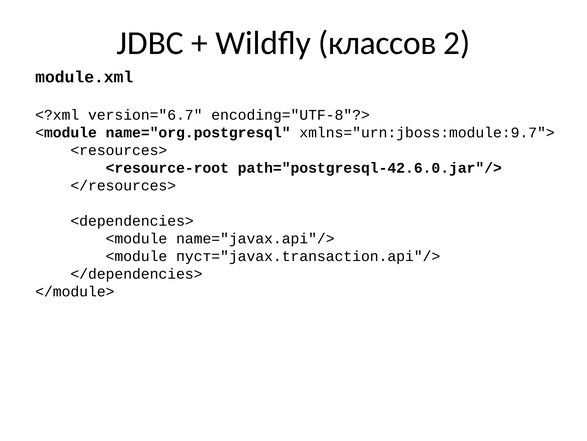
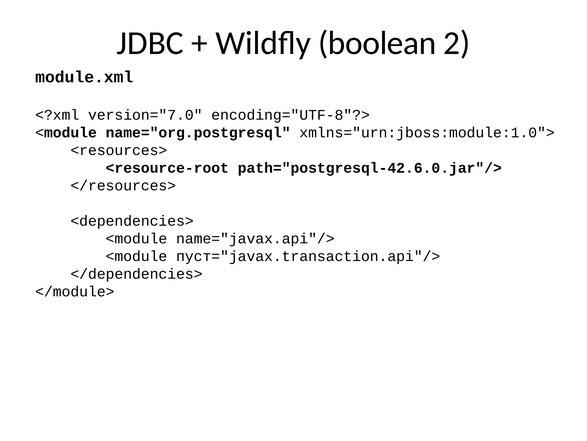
классов: классов -> boolean (377, 43)
version="6.7: version="6.7 -> version="7.0 (145, 115)
xmlns="urn:jboss:module:9.7">: xmlns="urn:jboss:module:9.7"> -> xmlns="urn:jboss:module:1.0"> (427, 133)
